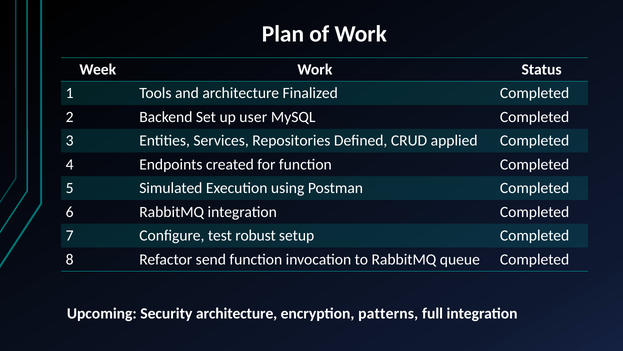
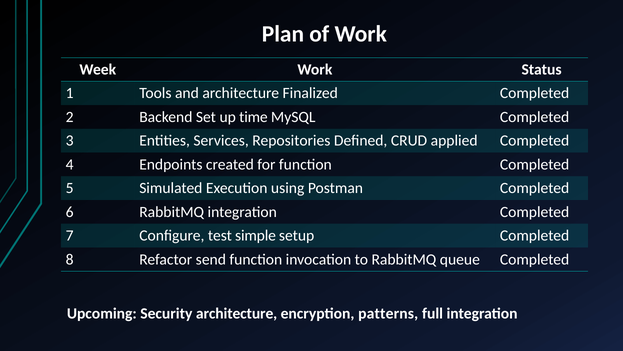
user: user -> time (253, 117)
robust: robust -> simple (256, 235)
